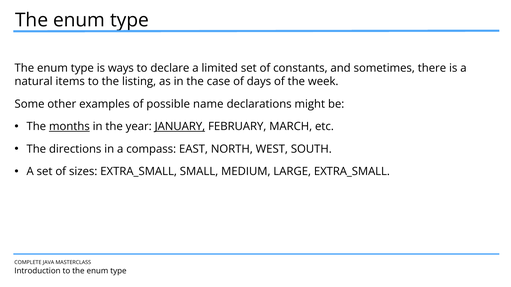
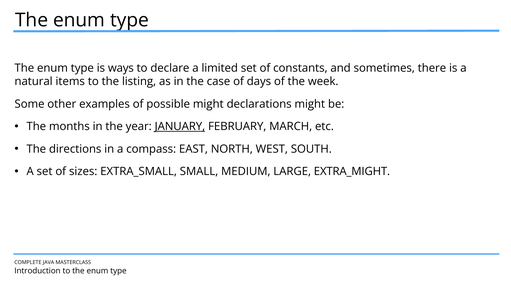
possible name: name -> might (208, 104)
months underline: present -> none (69, 127)
LARGE EXTRA_SMALL: EXTRA_SMALL -> EXTRA_MIGHT (352, 172)
